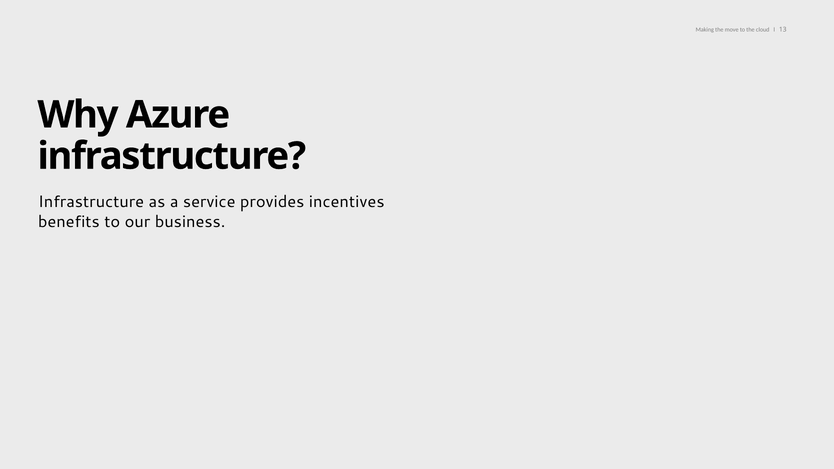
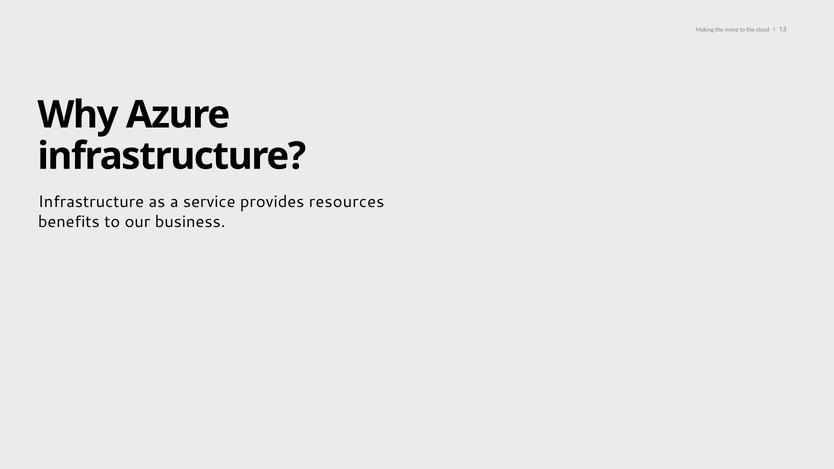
incentives: incentives -> resources (347, 202)
